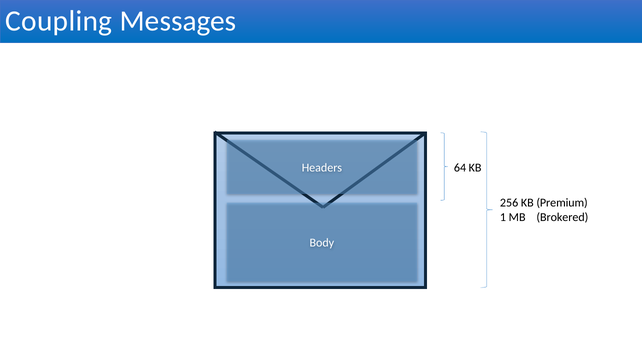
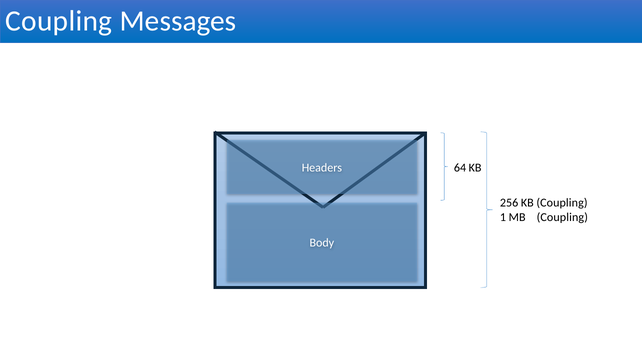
KB Premium: Premium -> Coupling (562, 203)
MB Brokered: Brokered -> Coupling (562, 217)
